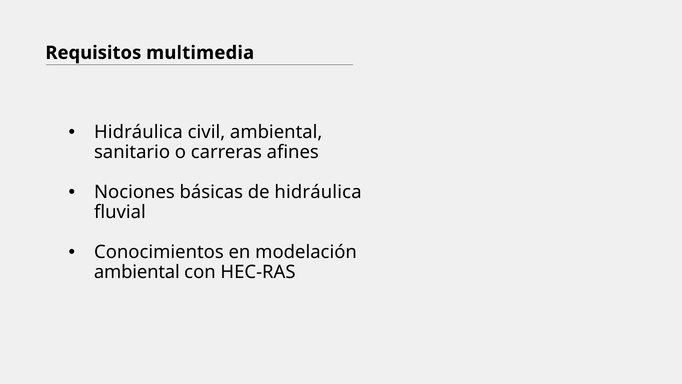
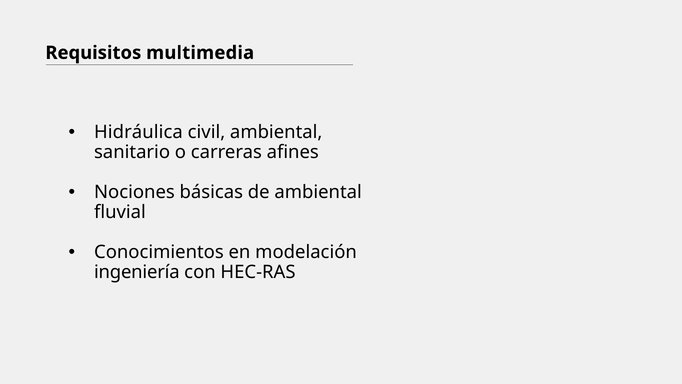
de hidráulica: hidráulica -> ambiental (318, 192)
ambiental: ambiental -> ingeniería (137, 272)
